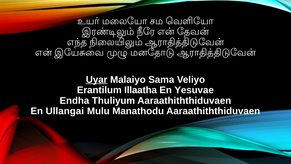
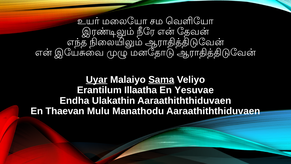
Sama underline: none -> present (161, 79)
Thuliyum: Thuliyum -> Ulakathin (114, 100)
Ullangai: Ullangai -> Thaevan (65, 111)
